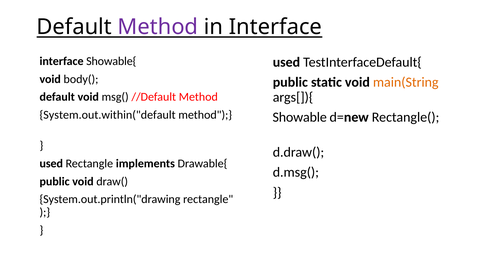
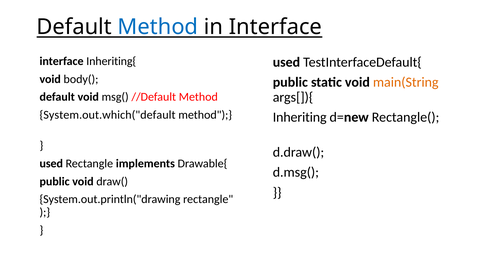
Method colour: purple -> blue (158, 27)
Showable{: Showable{ -> Inheriting{ (111, 61)
System.out.within("default: System.out.within("default -> System.out.which("default (108, 115)
Showable: Showable -> Inheriting (300, 117)
